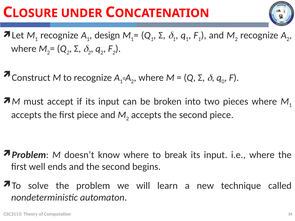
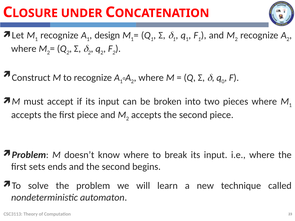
well: well -> sets (37, 167)
